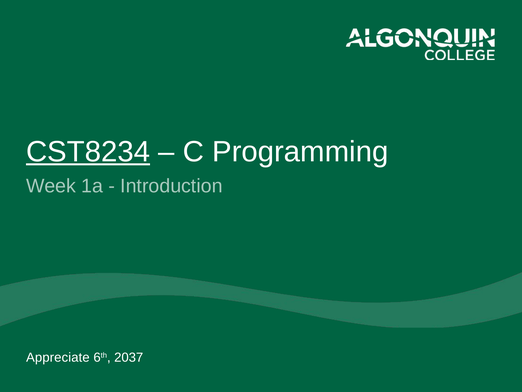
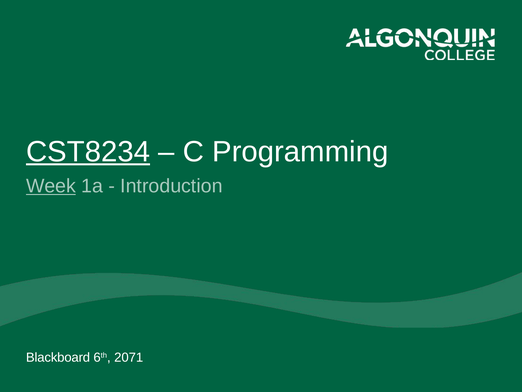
Week underline: none -> present (51, 186)
Appreciate: Appreciate -> Blackboard (58, 357)
2037: 2037 -> 2071 (129, 357)
